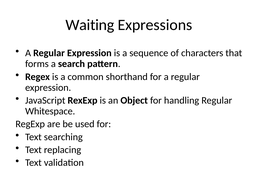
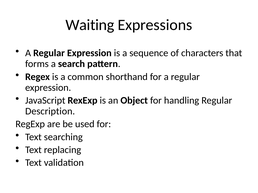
Whitespace: Whitespace -> Description (50, 111)
